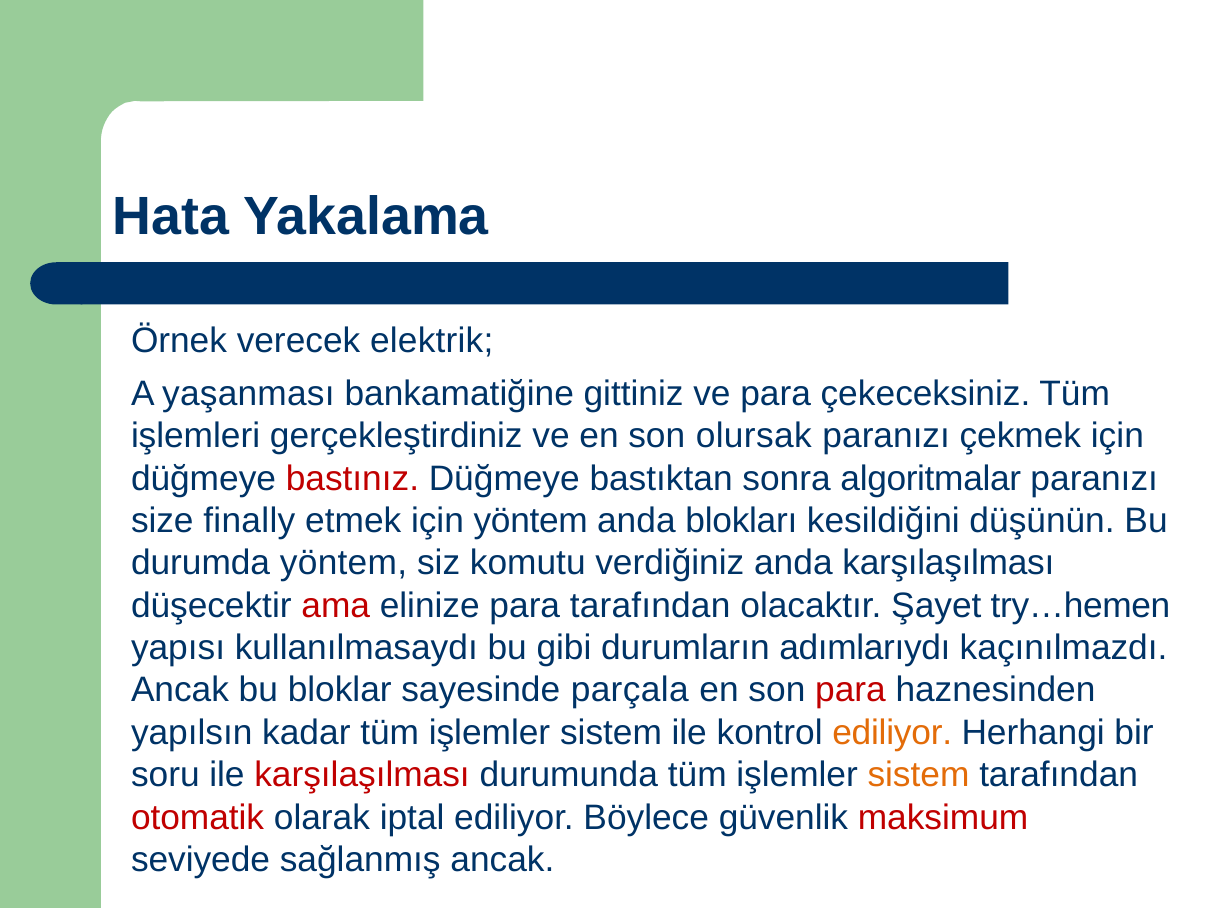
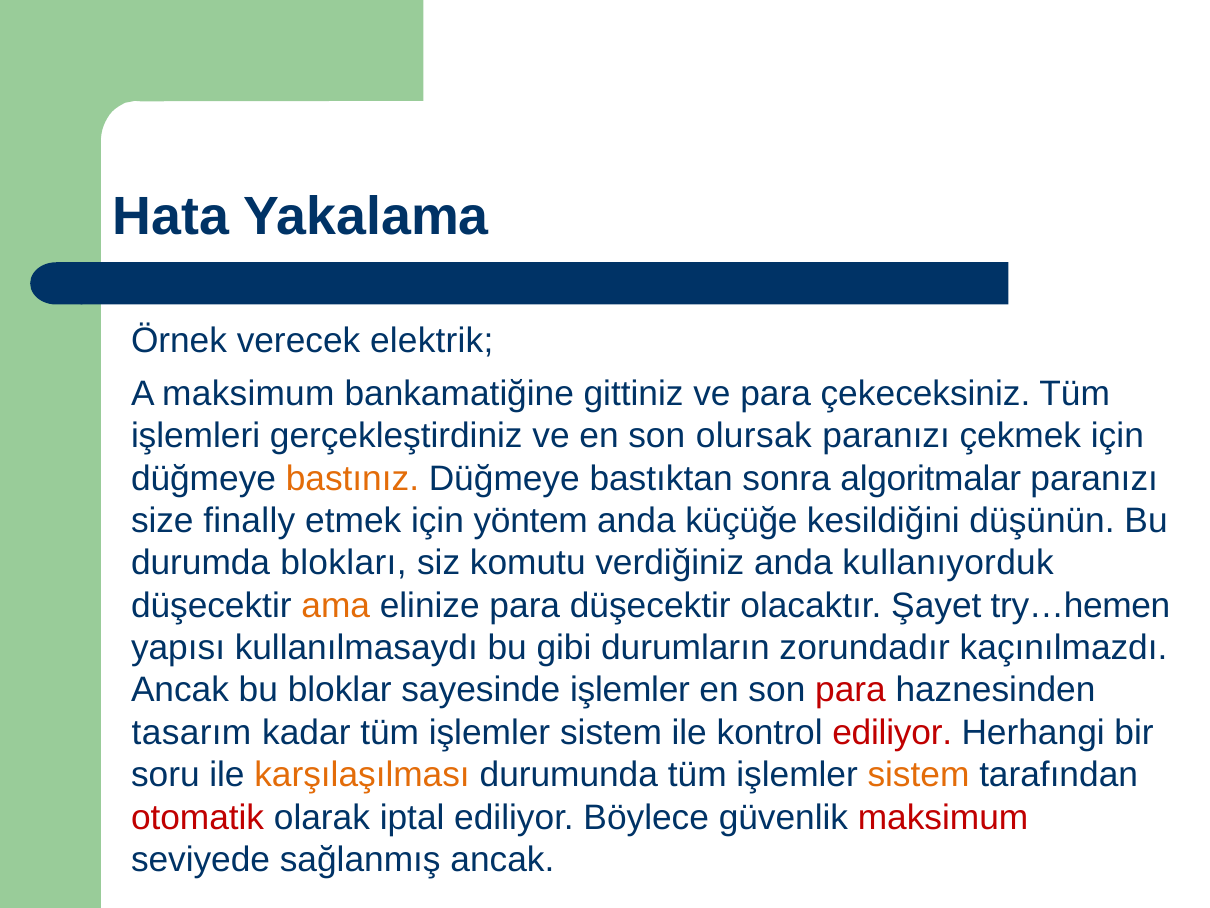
A yaşanması: yaşanması -> maksimum (248, 393)
bastınız colour: red -> orange (352, 478)
blokları: blokları -> küçüğe (741, 520)
durumda yöntem: yöntem -> blokları (343, 563)
anda karşılaşılması: karşılaşılması -> kullanıyorduk (948, 563)
ama colour: red -> orange (336, 605)
para tarafından: tarafından -> düşecektir (650, 605)
adımlarıydı: adımlarıydı -> zorundadır (865, 648)
sayesinde parçala: parçala -> işlemler (630, 690)
yapılsın: yapılsın -> tasarım (192, 732)
ediliyor colour: orange -> red (892, 732)
karşılaşılması colour: red -> orange (362, 775)
